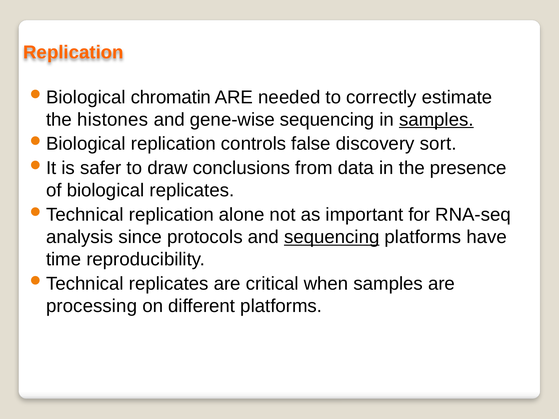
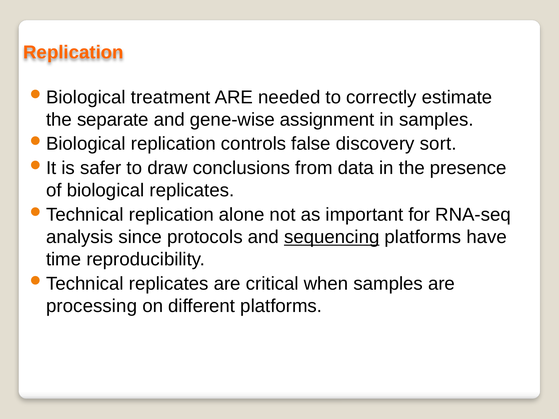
chromatin: chromatin -> treatment (171, 97)
histones: histones -> separate (113, 120)
gene-wise sequencing: sequencing -> assignment (327, 120)
samples underline: present -> none (436, 120)
